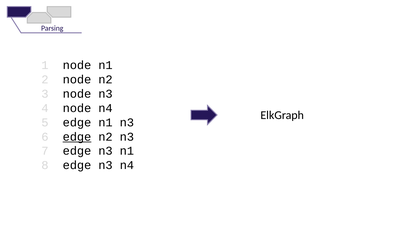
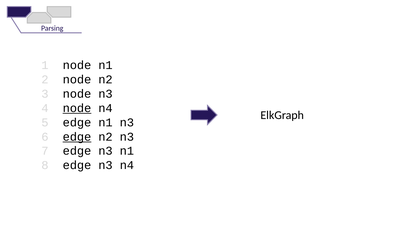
node underline: none -> present (77, 108)
